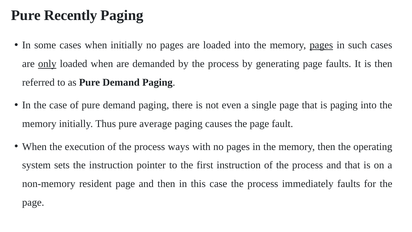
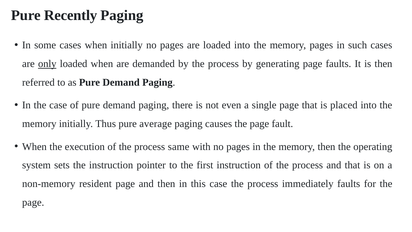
pages underline: present -> none (321, 45)
is paging: paging -> placed (344, 105)
ways: ways -> same (179, 146)
